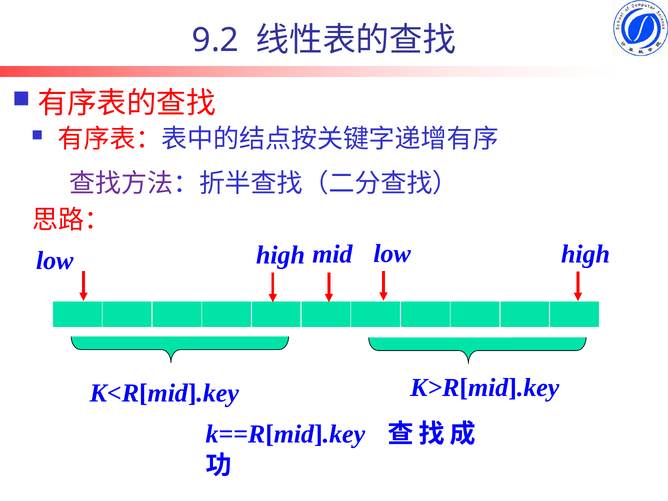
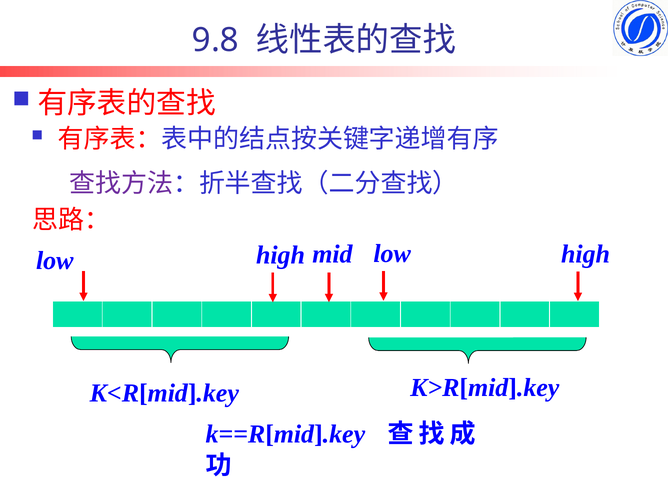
9.2: 9.2 -> 9.8 (216, 40)
